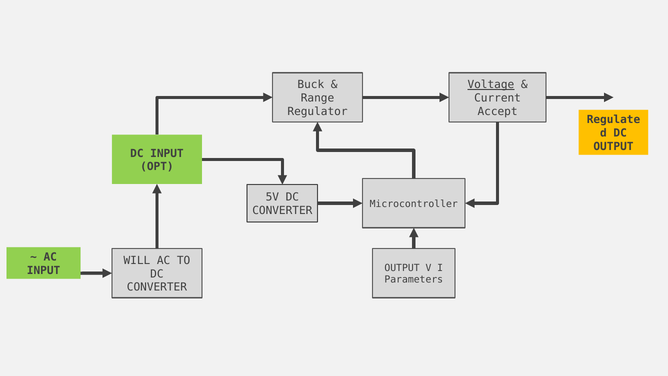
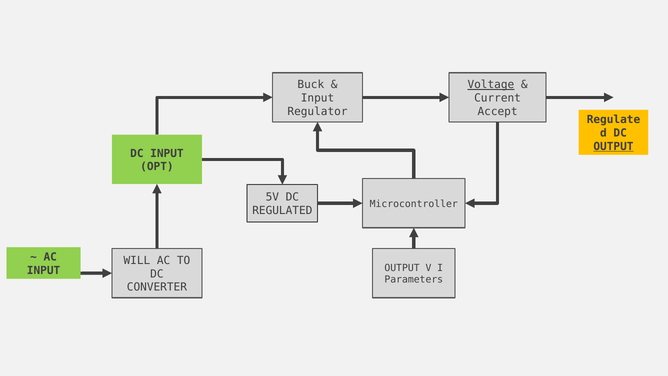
Range: Range -> Input (318, 98)
OUTPUT underline: none -> present (613, 146)
CONVERTER: CONVERTER -> REGULATED (282, 211)
